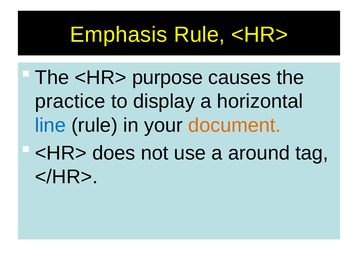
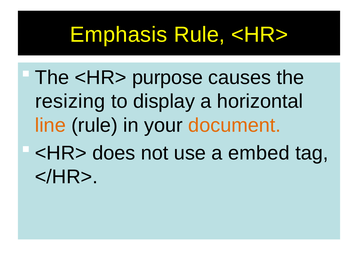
practice: practice -> resizing (70, 102)
line colour: blue -> orange (50, 125)
around: around -> embed (259, 153)
